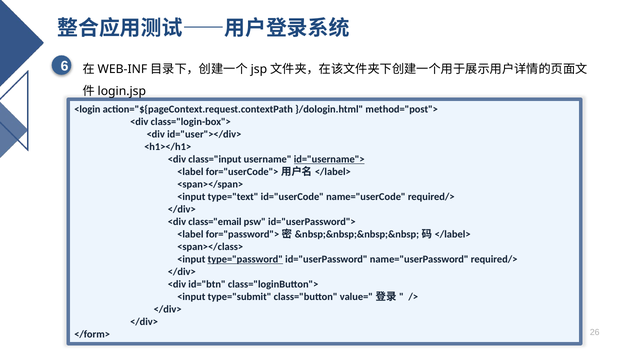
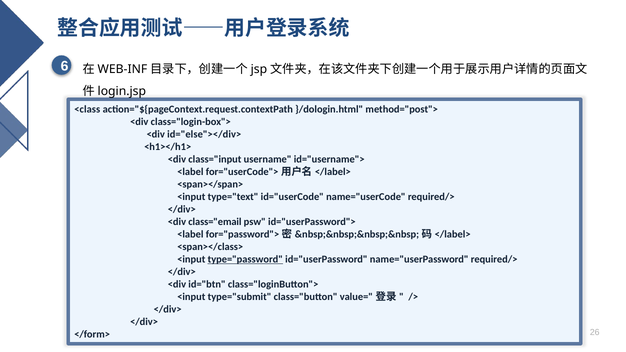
<login: <login -> <class (87, 109)
id="user"></div>: id="user"></div> -> id="else"></div> (204, 134)
id="username"> underline: present -> none (329, 159)
